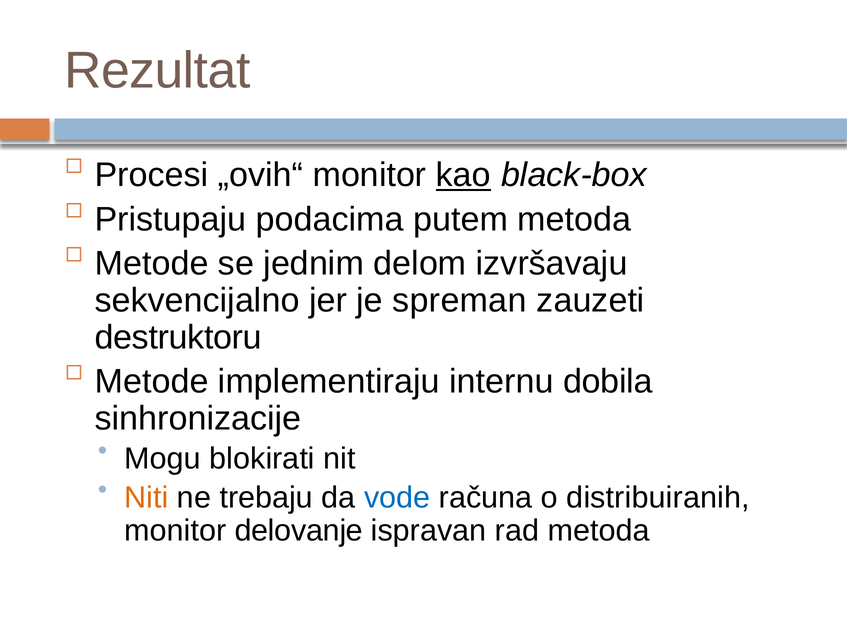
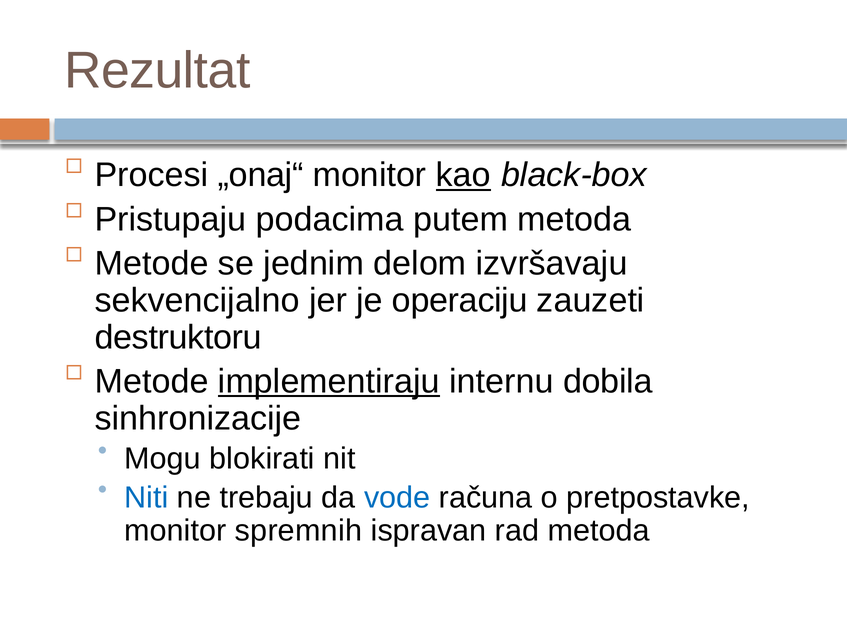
„ovih“: „ovih“ -> „onaj“ (261, 175)
spreman: spreman -> operaciju (460, 301)
implementiraju underline: none -> present (329, 382)
Niti colour: orange -> blue (146, 498)
distribuiranih: distribuiranih -> pretpostavke (658, 498)
delovanje: delovanje -> spremnih (299, 531)
